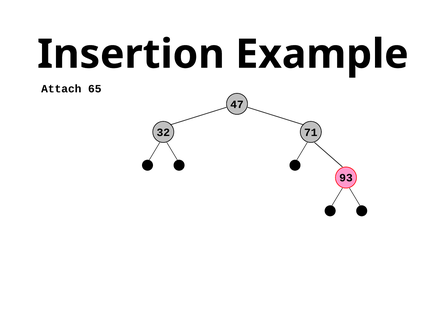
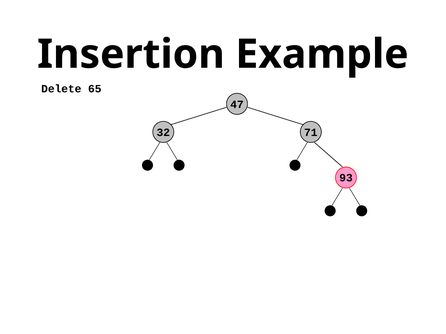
Attach: Attach -> Delete (61, 89)
